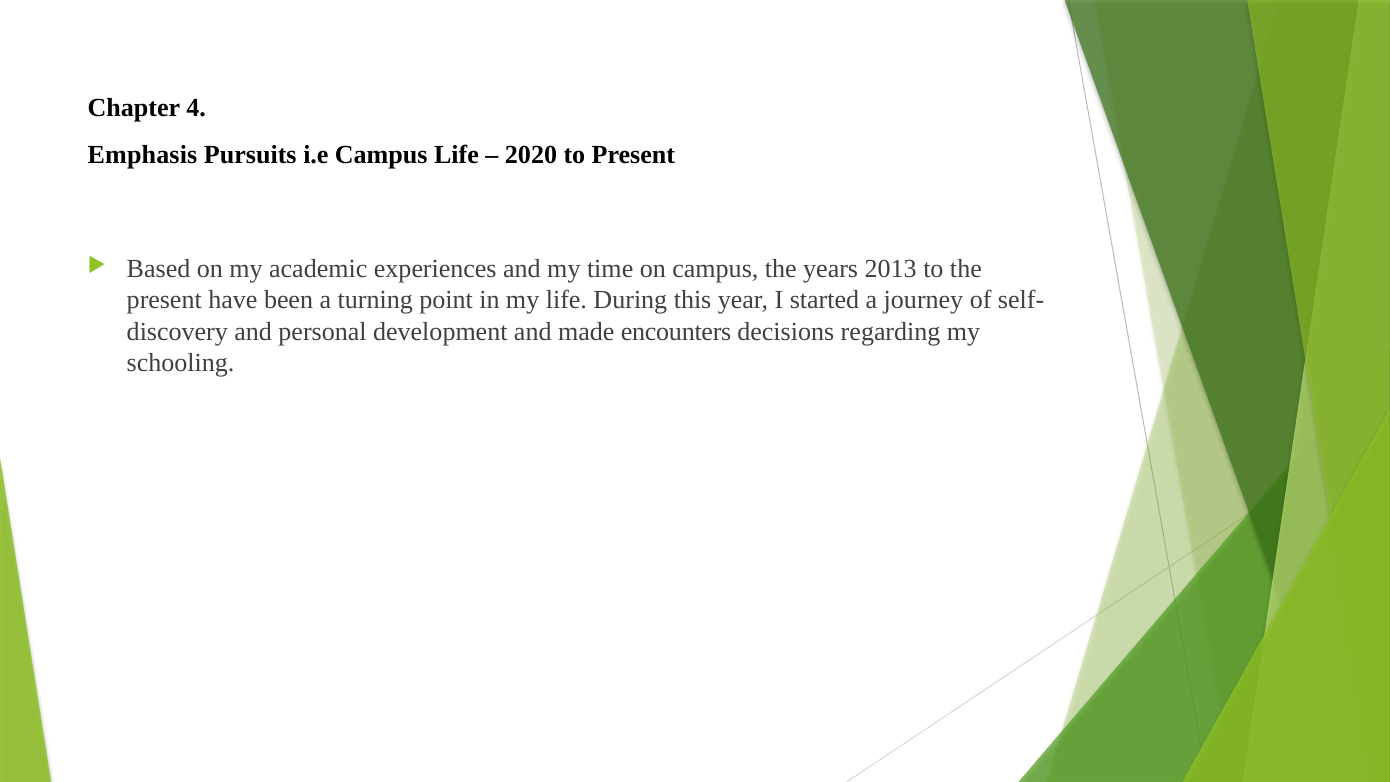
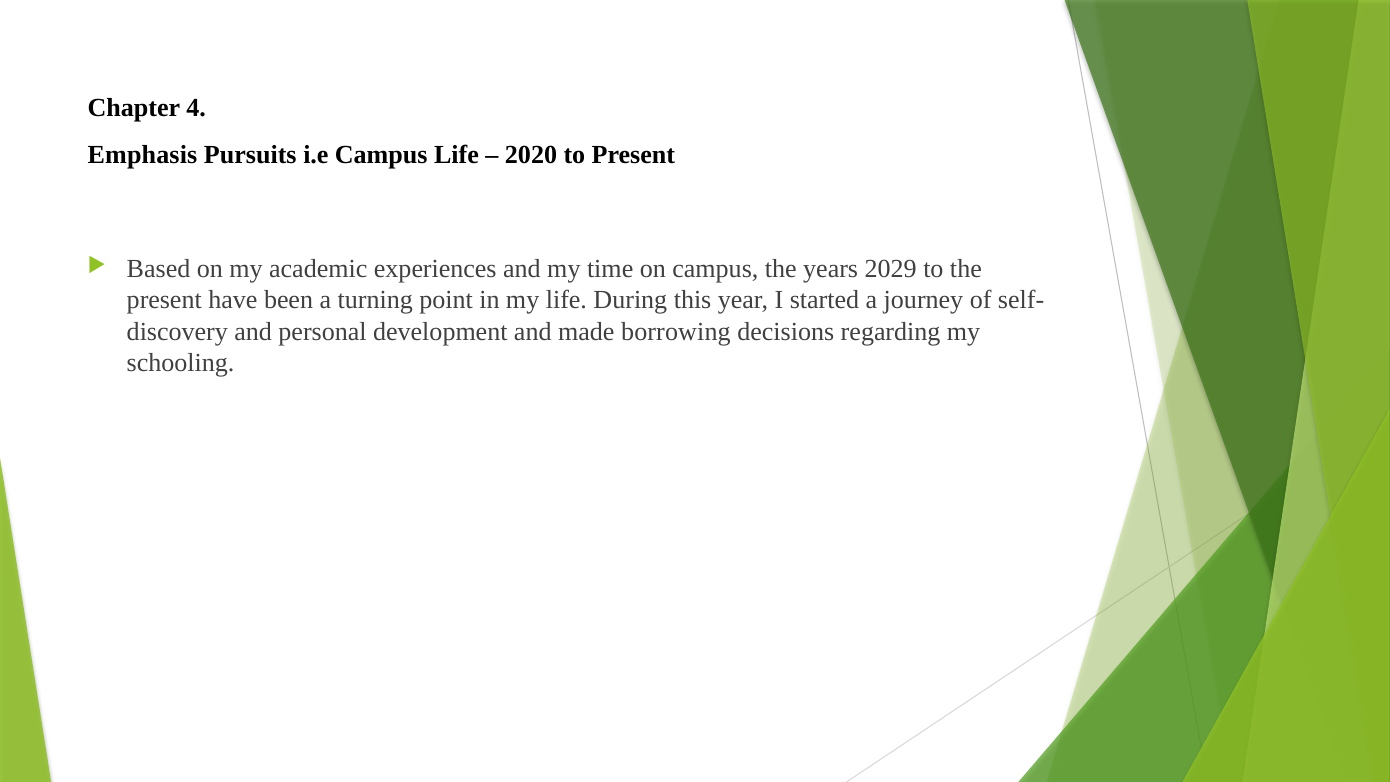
2013: 2013 -> 2029 (891, 269)
encounters: encounters -> borrowing (676, 332)
